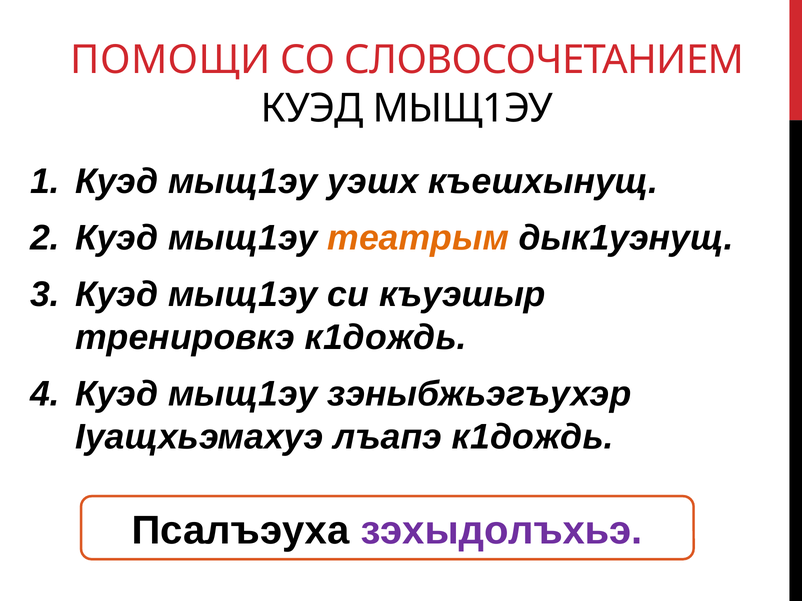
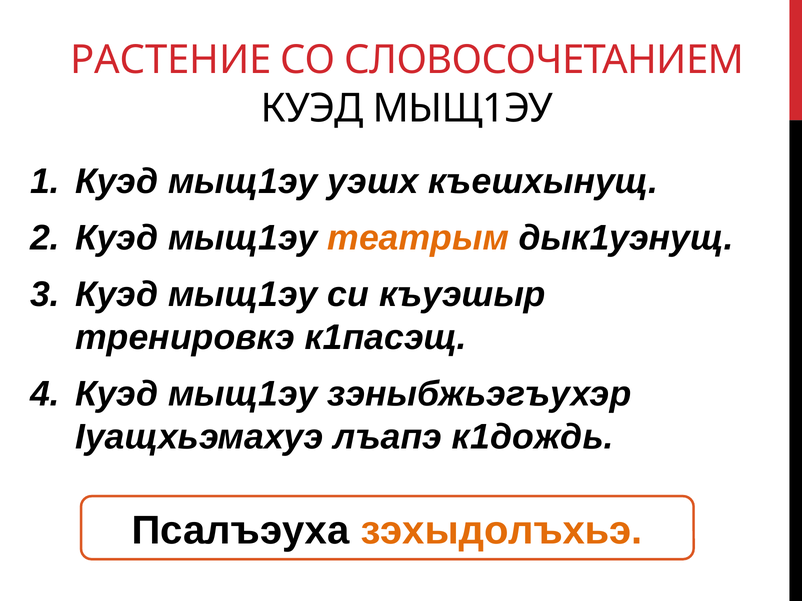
ПОМОЩИ: ПОМОЩИ -> РАСТЕНИЕ (171, 60)
тренировкэ к1дождь: к1дождь -> к1пасэщ (386, 338)
зэхыдолъхьэ colour: purple -> orange (502, 531)
